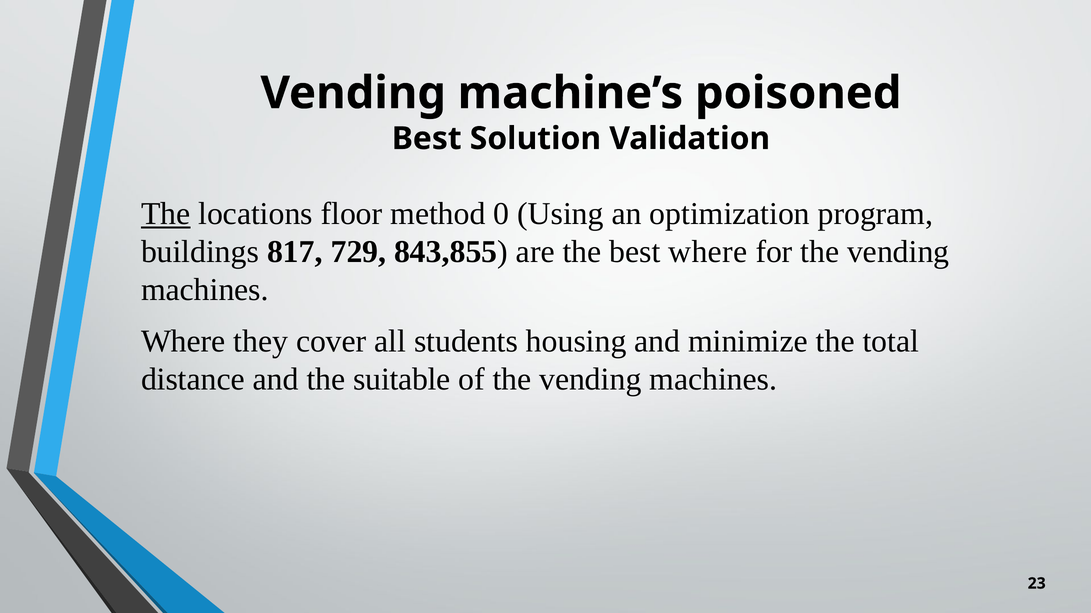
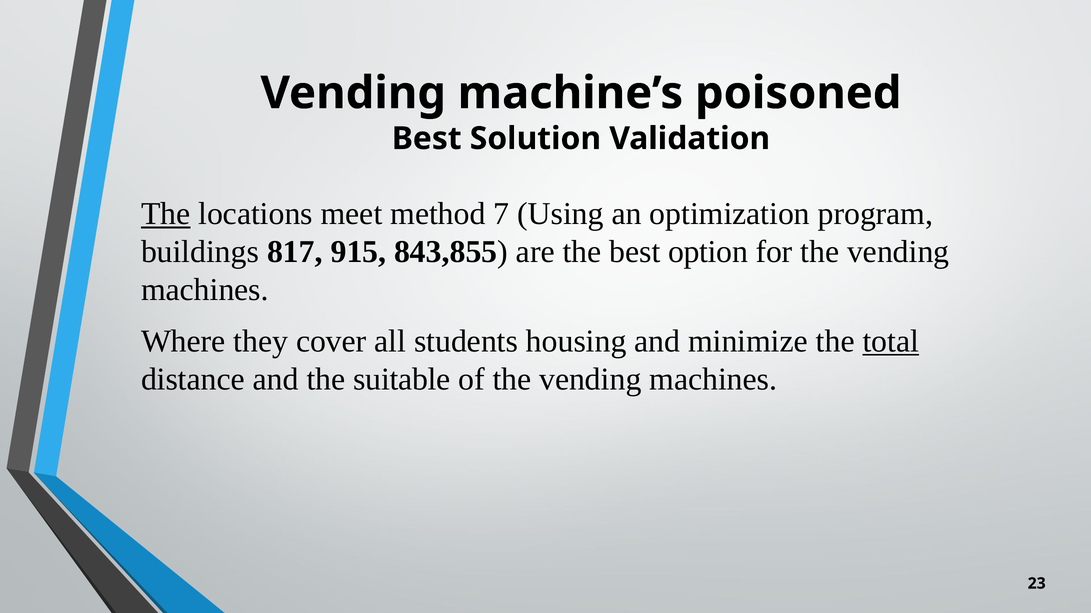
floor: floor -> meet (352, 214)
0: 0 -> 7 (501, 214)
729: 729 -> 915 (358, 252)
best where: where -> option (708, 252)
total underline: none -> present (891, 342)
